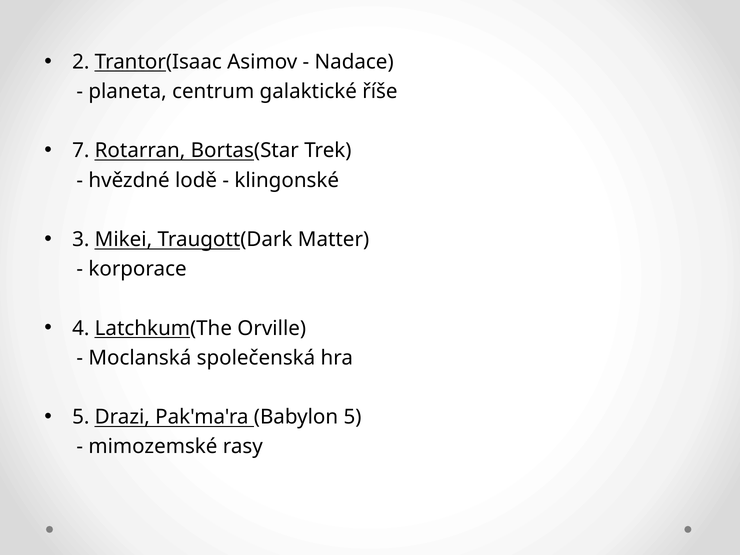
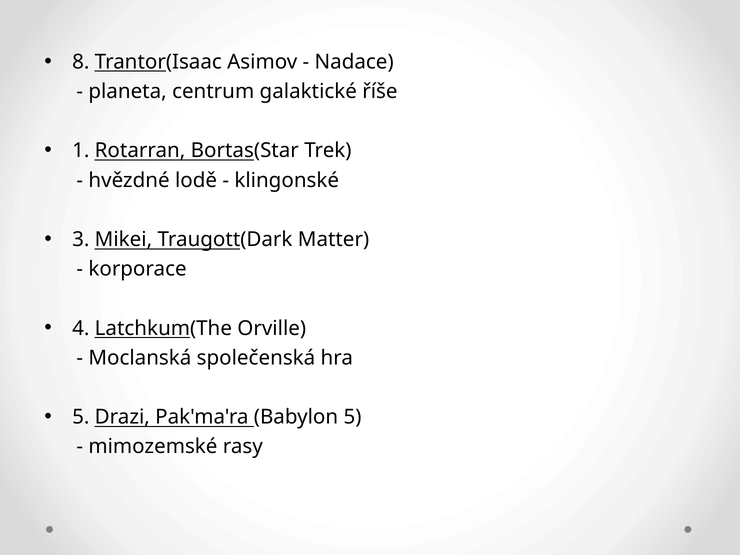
2: 2 -> 8 (81, 62)
7: 7 -> 1 (81, 151)
